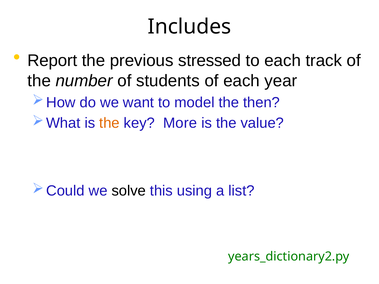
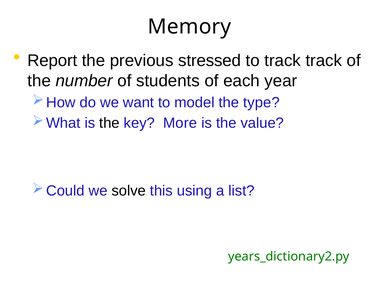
Includes: Includes -> Memory (189, 27)
to each: each -> track (283, 61)
then: then -> type (261, 103)
the colour: orange -> black (109, 123)
